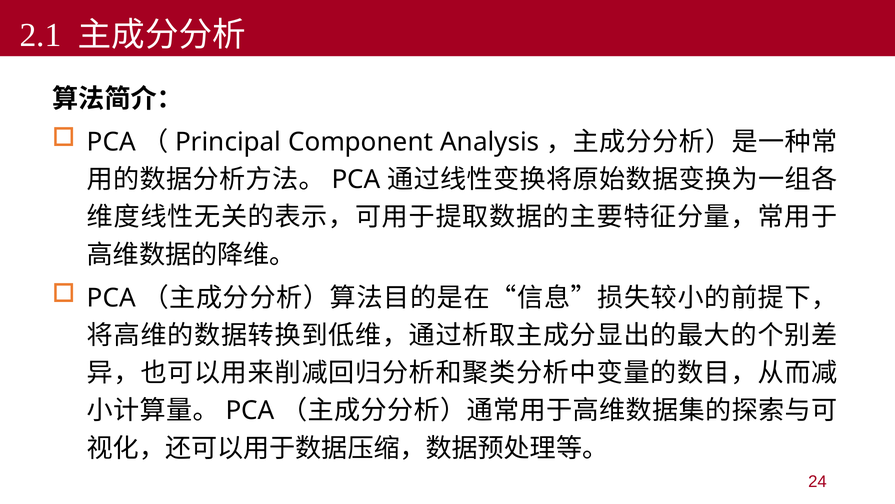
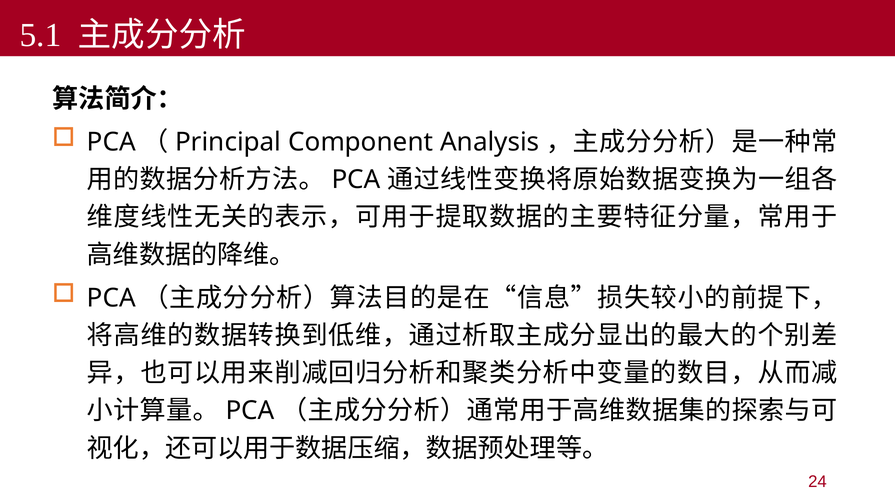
2.1: 2.1 -> 5.1 (41, 35)
